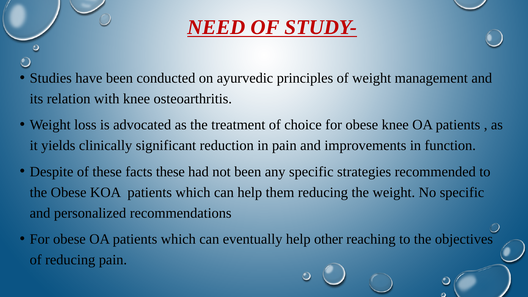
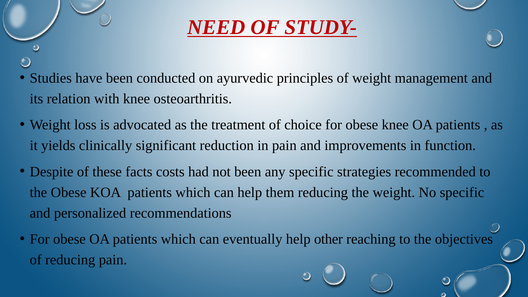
facts these: these -> costs (170, 172)
